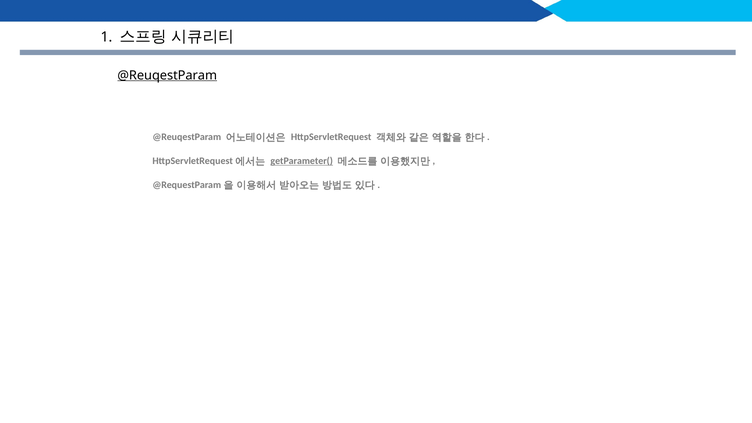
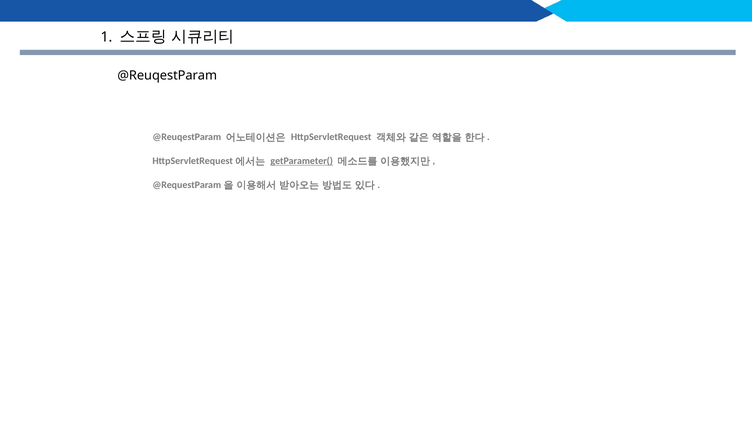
@ReuqestParam underline: present -> none (167, 75)
